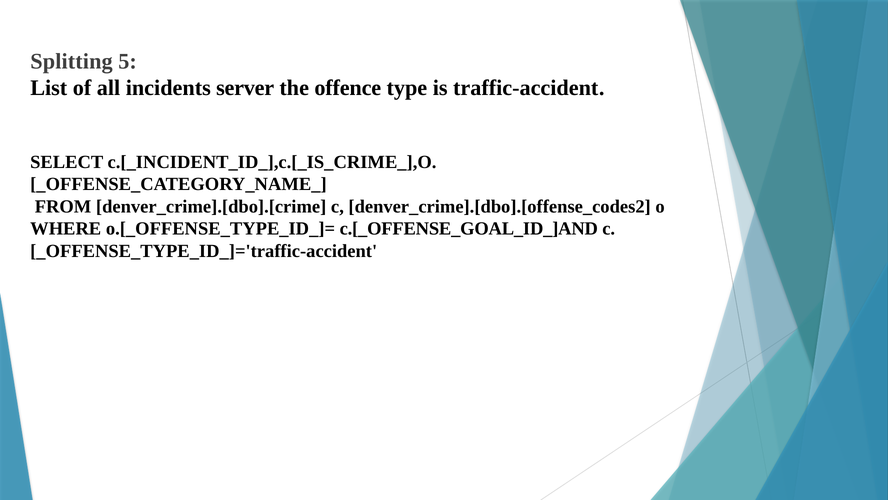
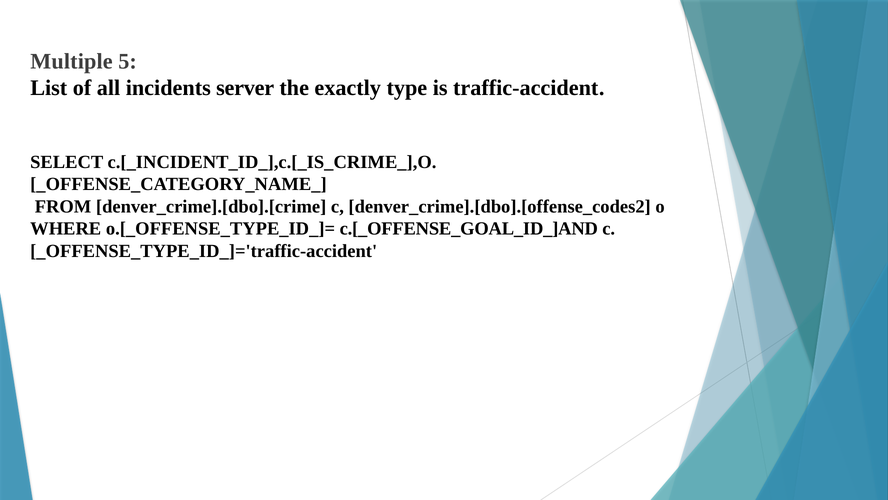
Splitting: Splitting -> Multiple (72, 61)
offence: offence -> exactly (348, 88)
